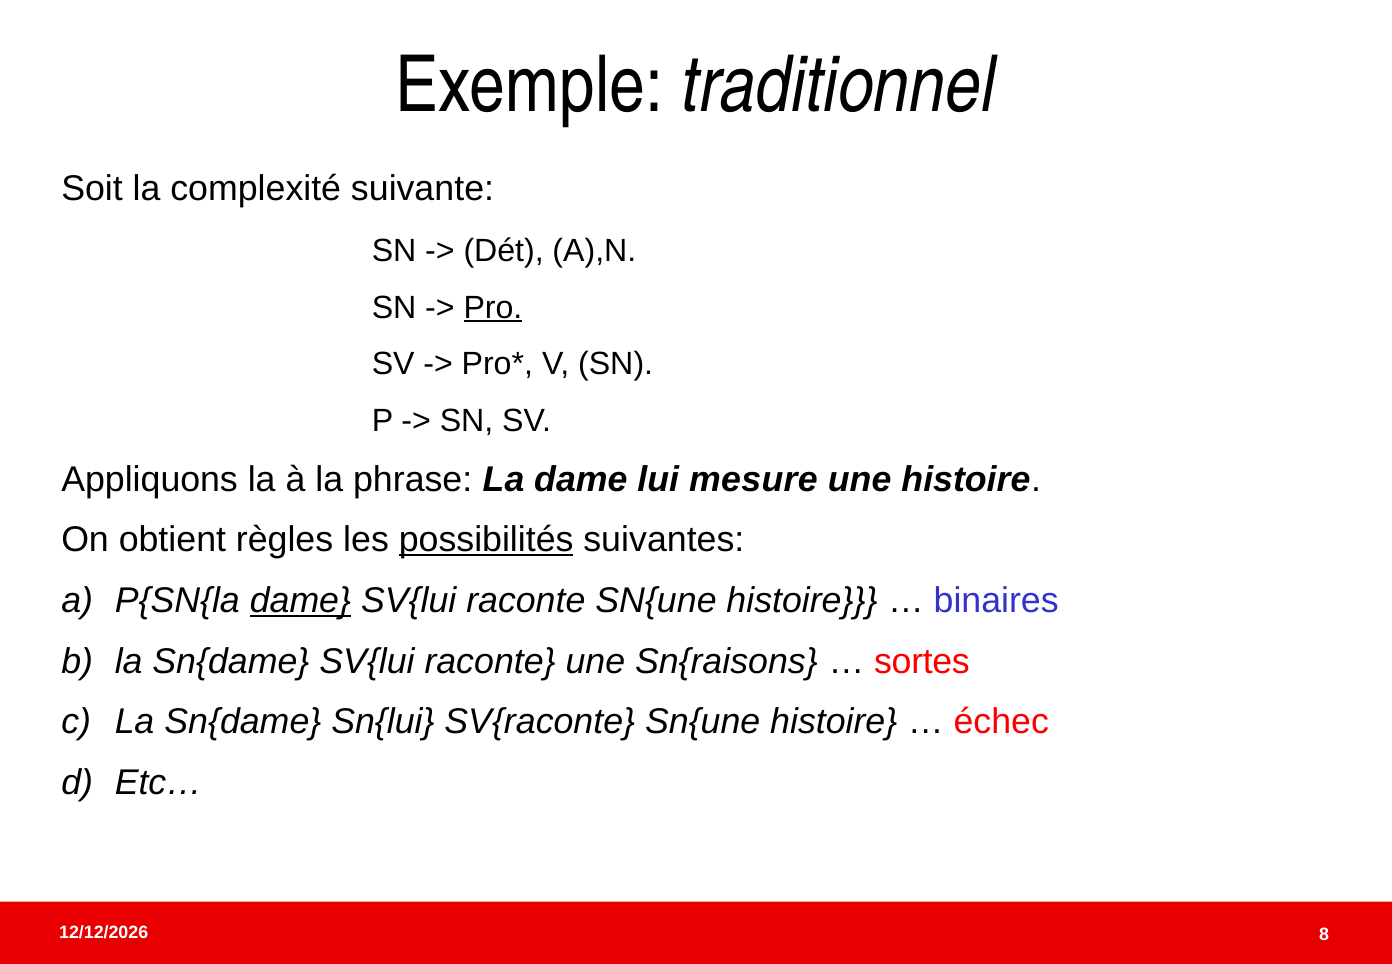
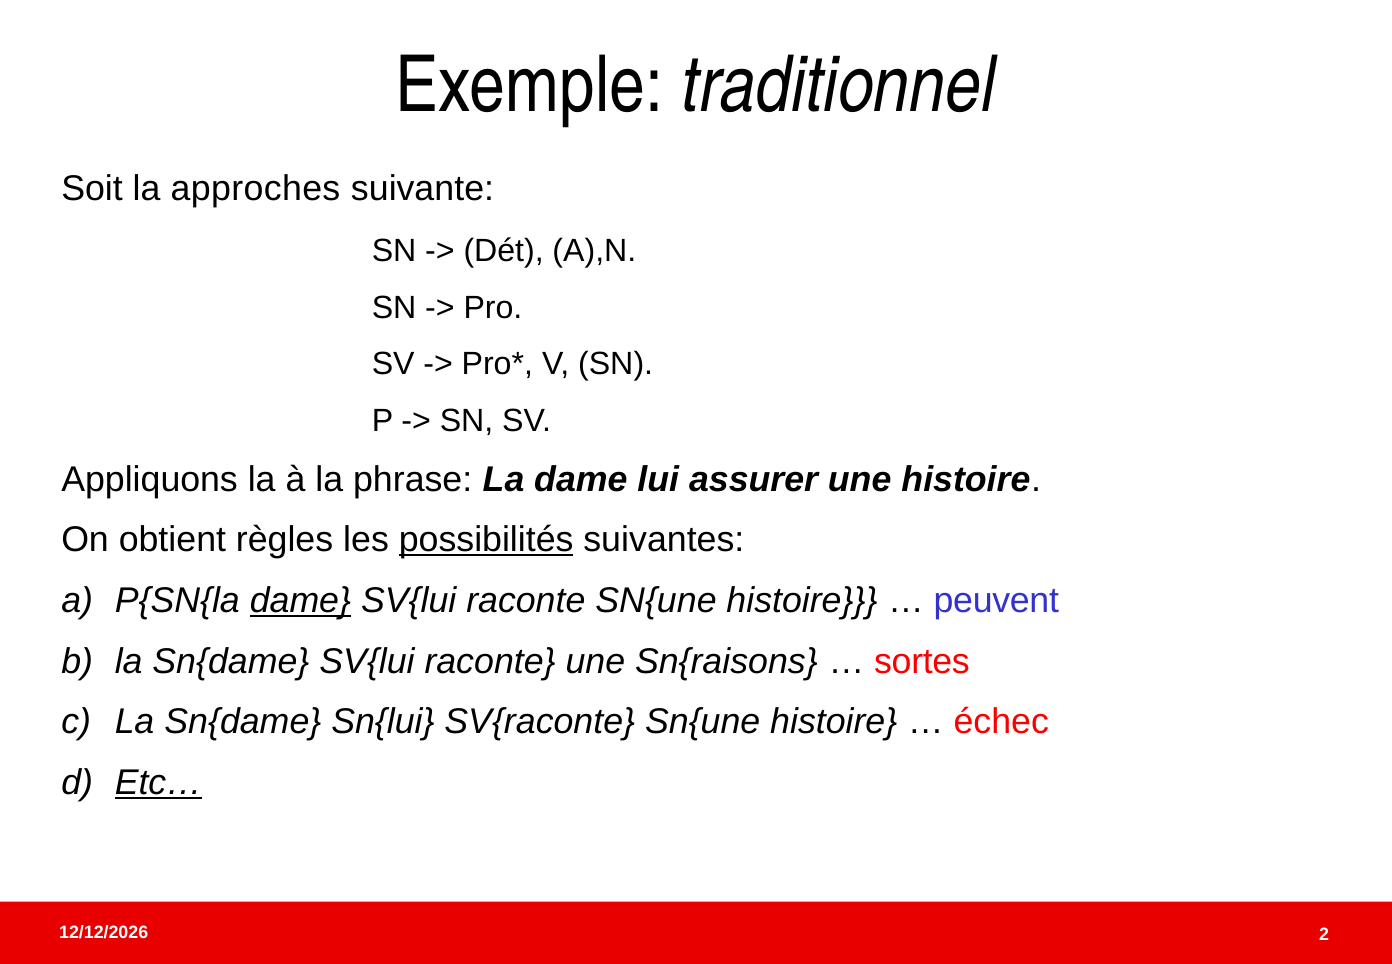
complexité: complexité -> approches (256, 188)
Pro underline: present -> none (493, 307)
mesure: mesure -> assurer (754, 479)
binaires: binaires -> peuvent (996, 601)
Etc… underline: none -> present (158, 783)
8: 8 -> 2 (1324, 934)
